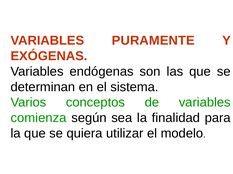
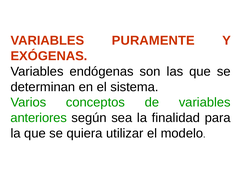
comienza: comienza -> anteriores (39, 118)
